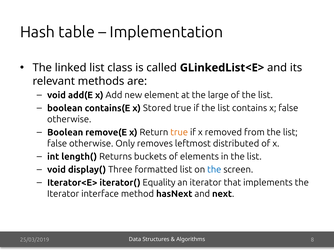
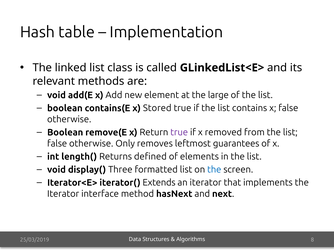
true colour: orange -> purple (179, 132)
distributed: distributed -> guarantees (236, 143)
buckets: buckets -> defined (150, 156)
Equality: Equality -> Extends (159, 182)
